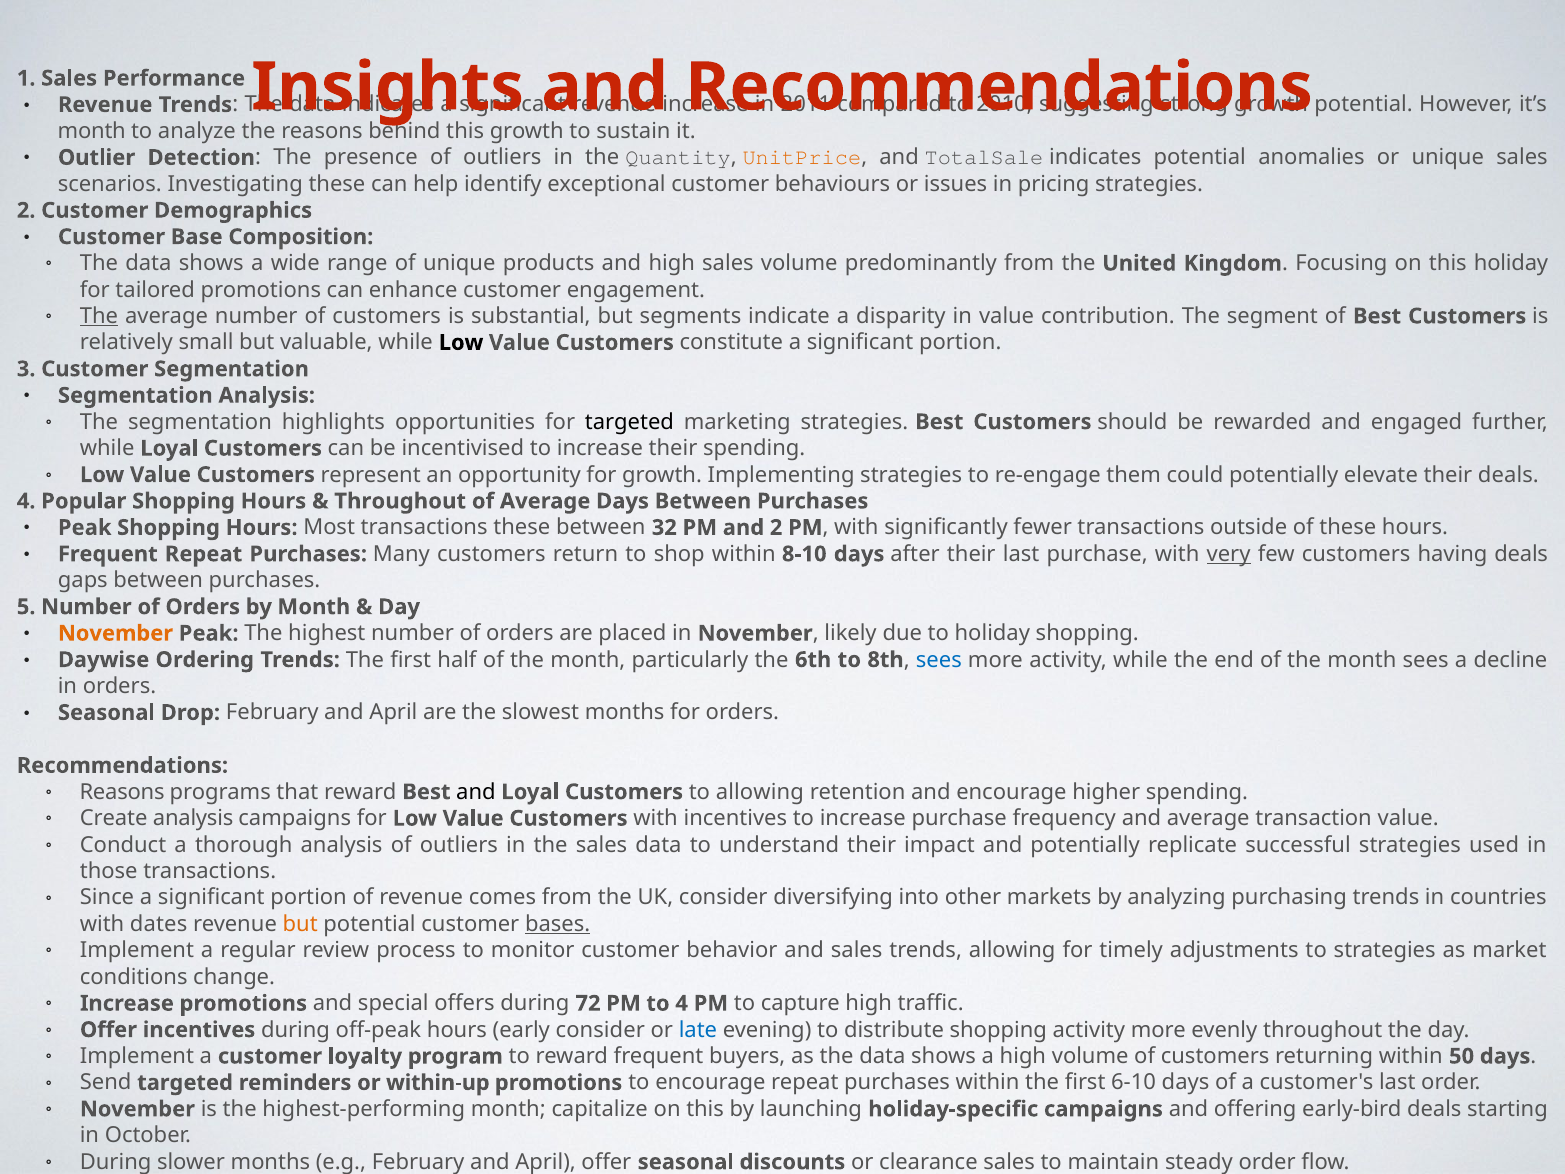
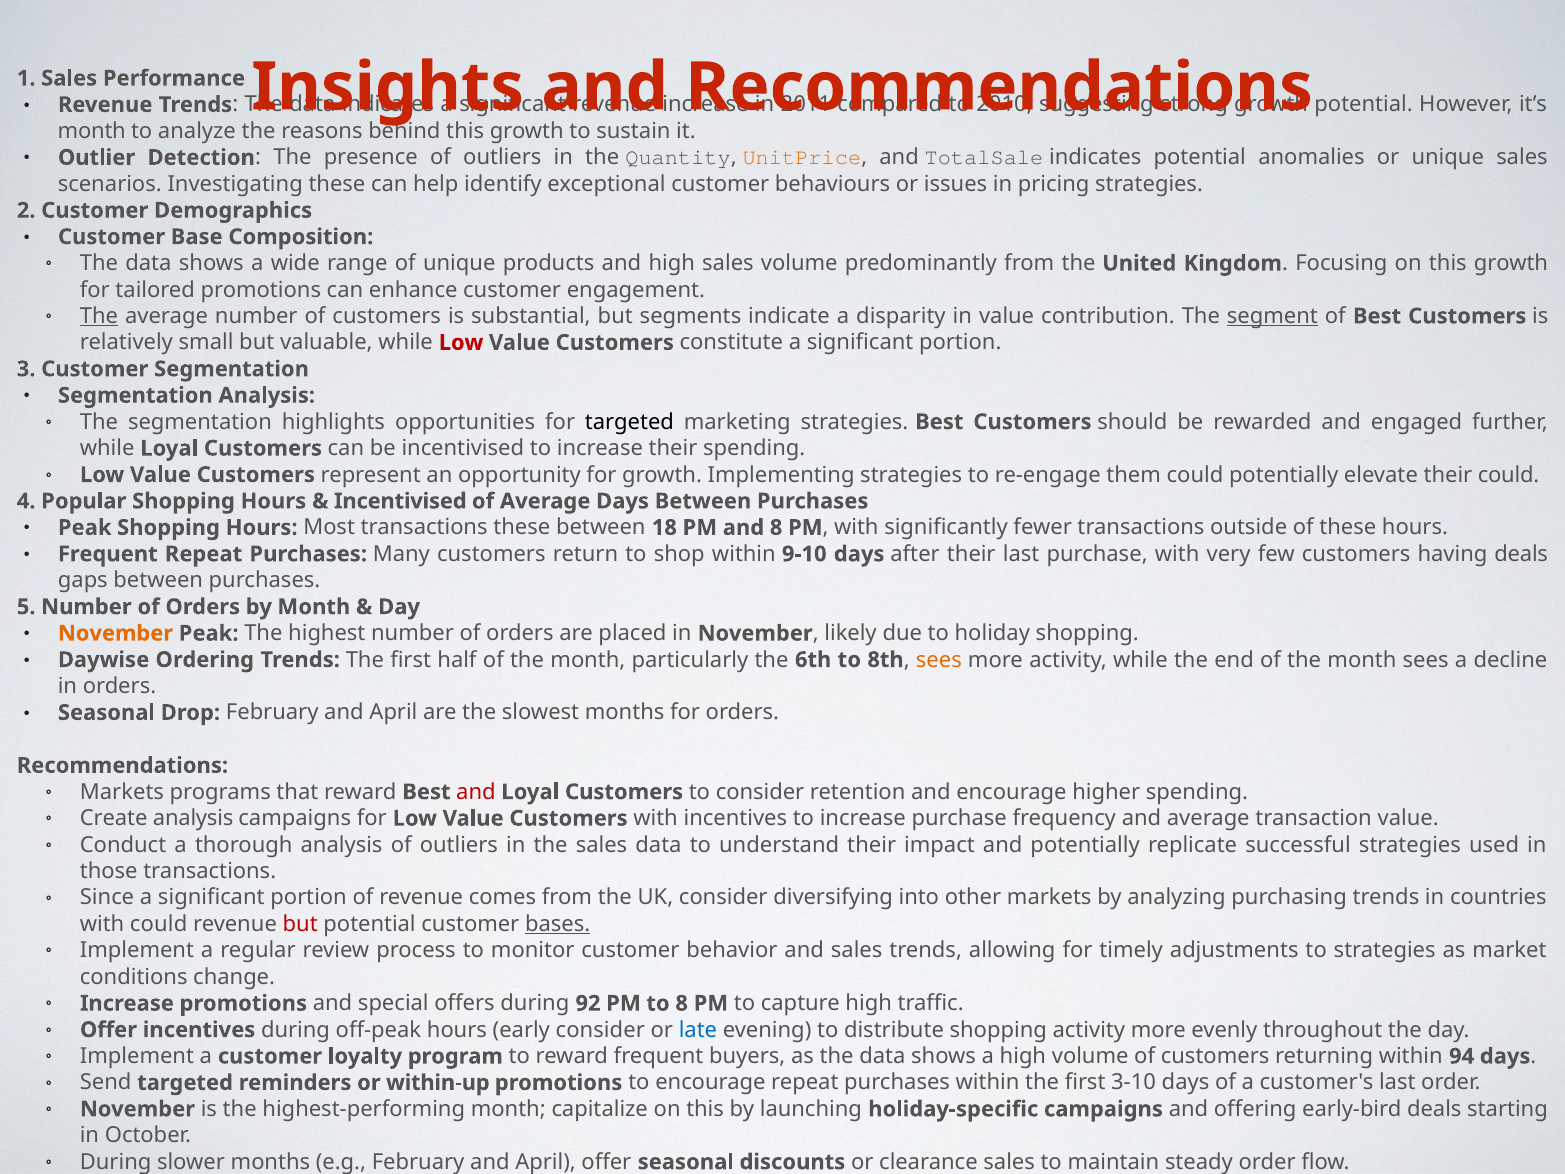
on this holiday: holiday -> growth (1511, 263)
segment underline: none -> present (1272, 316)
Low colour: black -> red (461, 343)
their deals: deals -> could (1509, 475)
Throughout: Throughout -> Incentivised (400, 501)
32: 32 -> 18 (664, 528)
and 2: 2 -> 8 (776, 528)
8-10: 8-10 -> 9-10 (804, 554)
very underline: present -> none (1229, 554)
sees colour: blue -> orange (939, 660)
Reasons: Reasons -> Markets (122, 792)
and colour: black -> red (476, 792)
to allowing: allowing -> consider (760, 792)
with dates: dates -> could (159, 924)
but colour: orange -> red (300, 924)
72: 72 -> 92 (588, 1003)
to 4: 4 -> 8 (682, 1003)
50: 50 -> 94 (1462, 1056)
6-10: 6-10 -> 3-10 (1134, 1082)
